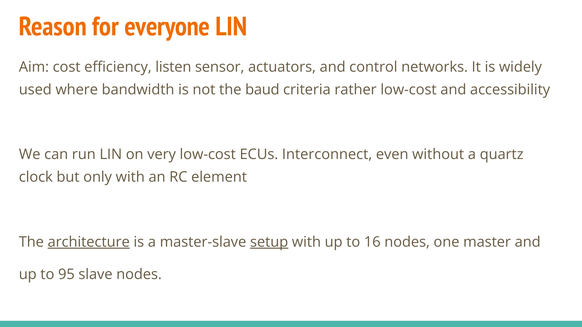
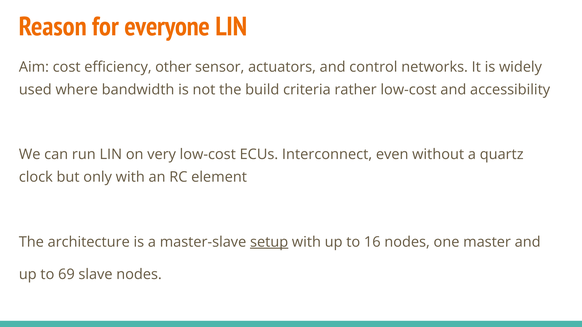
listen: listen -> other (173, 67)
baud: baud -> build (262, 90)
architecture underline: present -> none (89, 242)
95: 95 -> 69 (66, 275)
